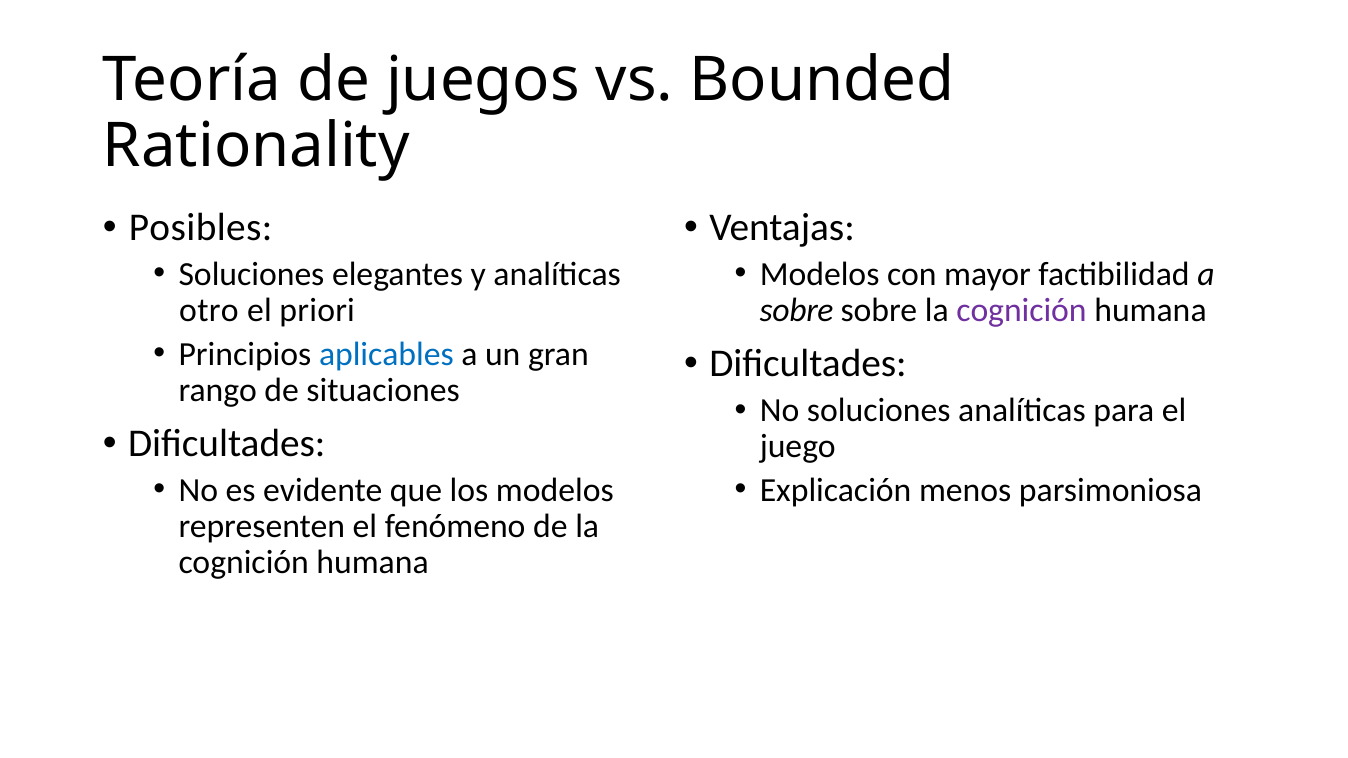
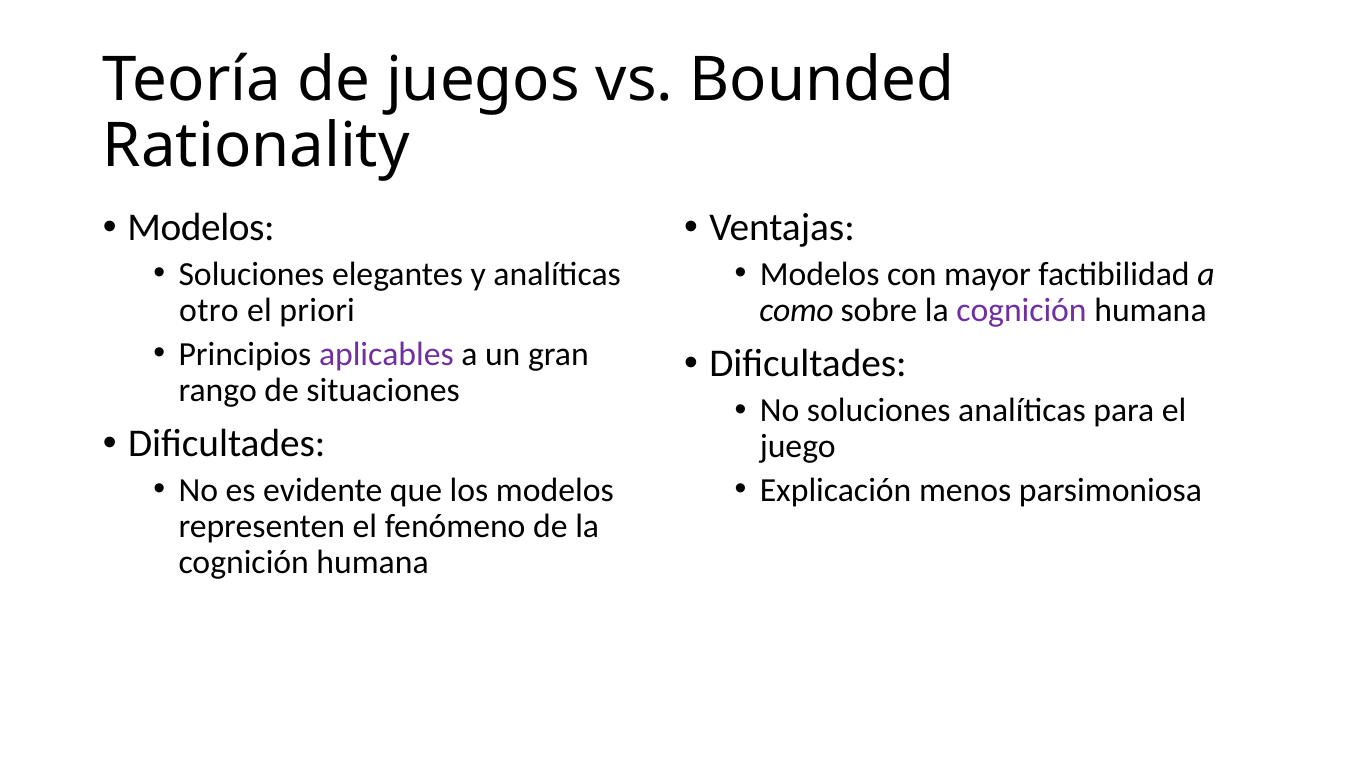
Posibles: Posibles -> Modelos (201, 228)
sobre: sobre -> como (797, 311)
aplicables colour: blue -> purple (386, 354)
